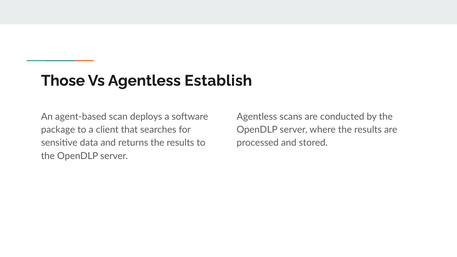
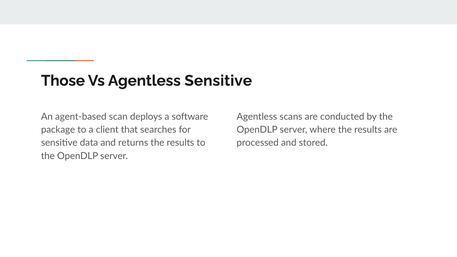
Agentless Establish: Establish -> Sensitive (218, 81)
